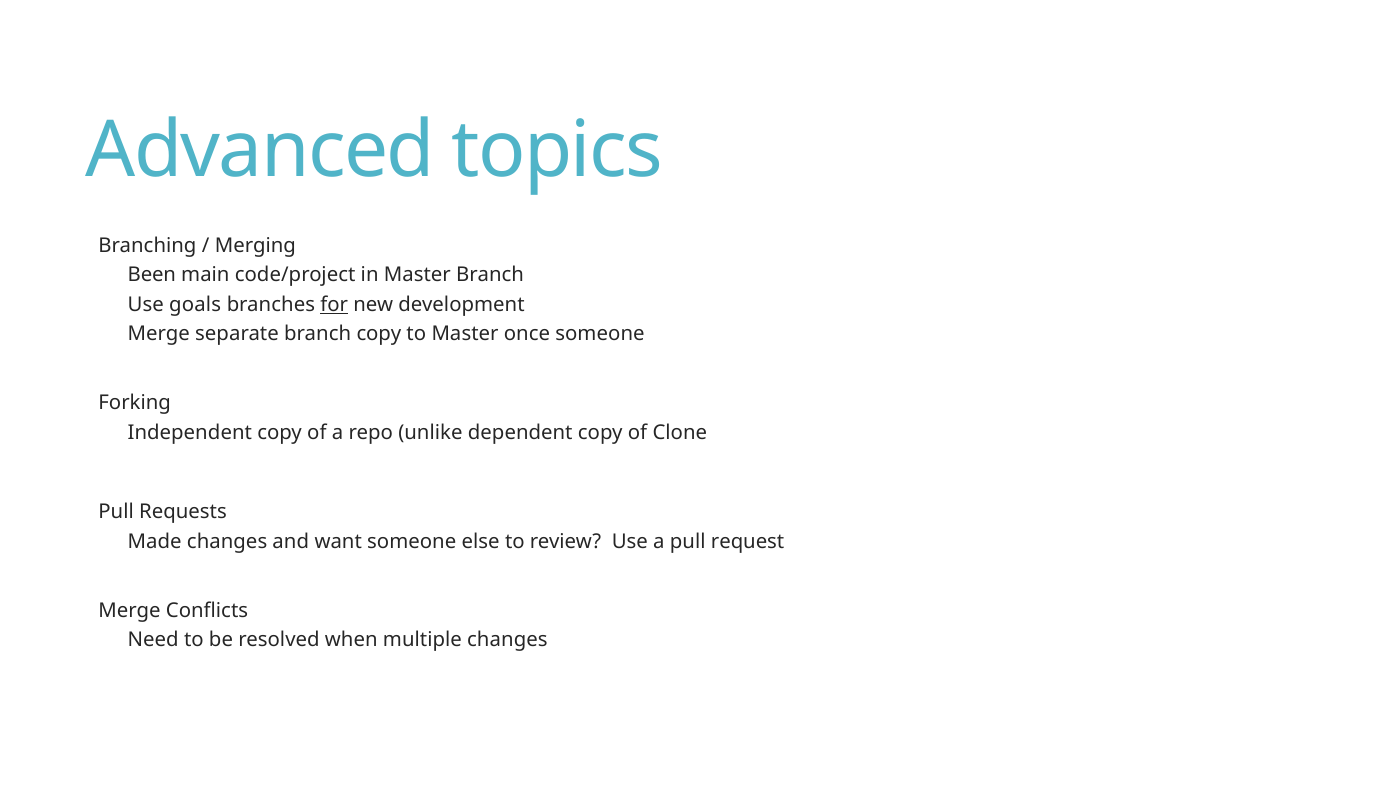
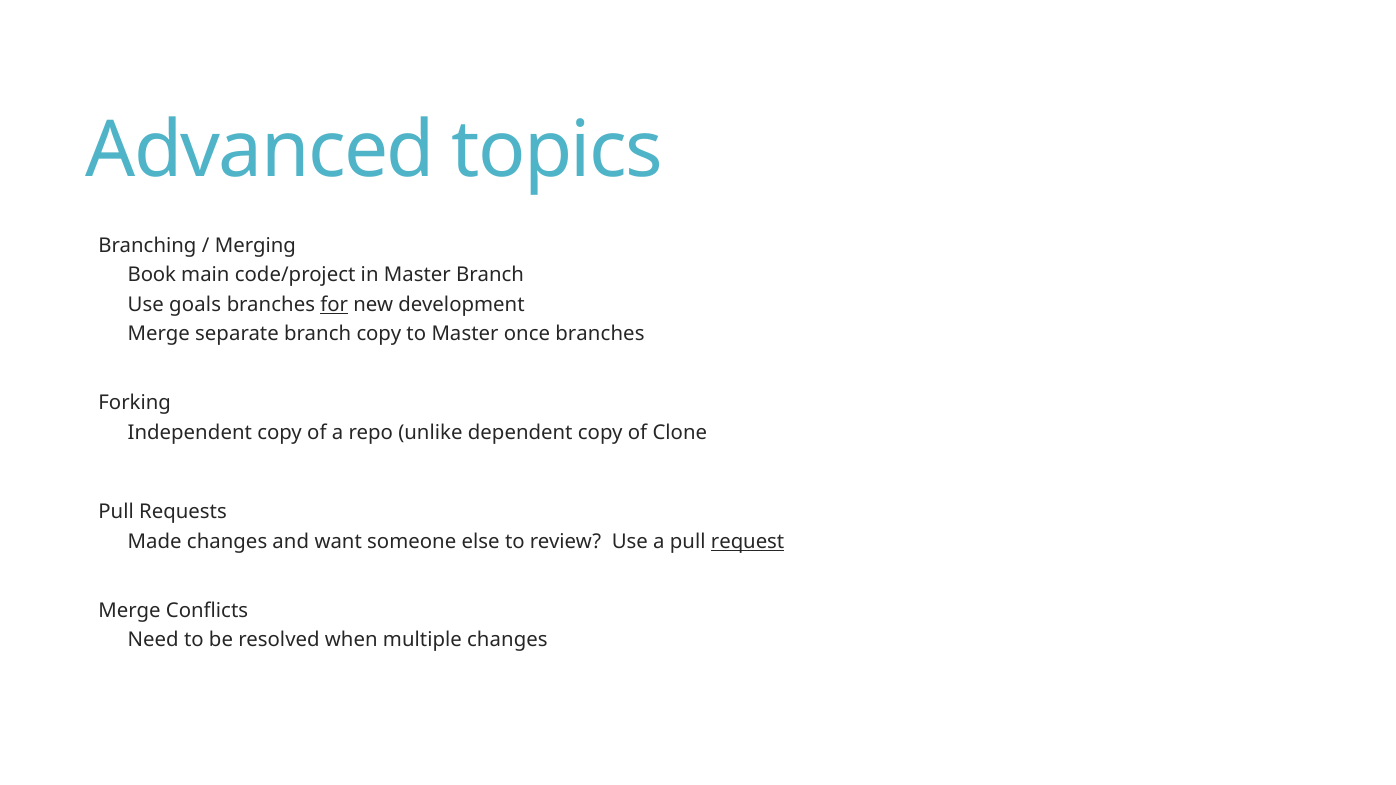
Been: Been -> Book (152, 275)
once someone: someone -> branches (600, 334)
request underline: none -> present (748, 542)
